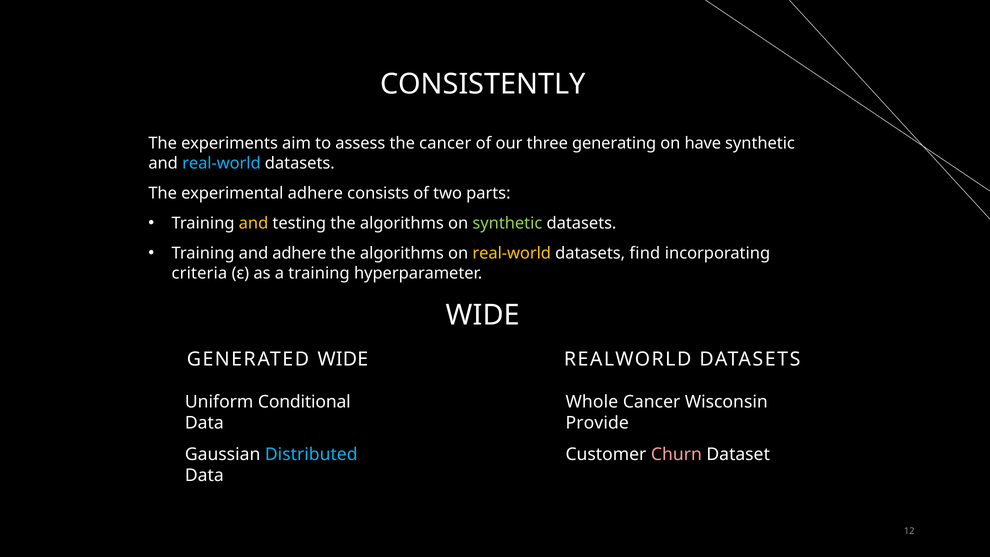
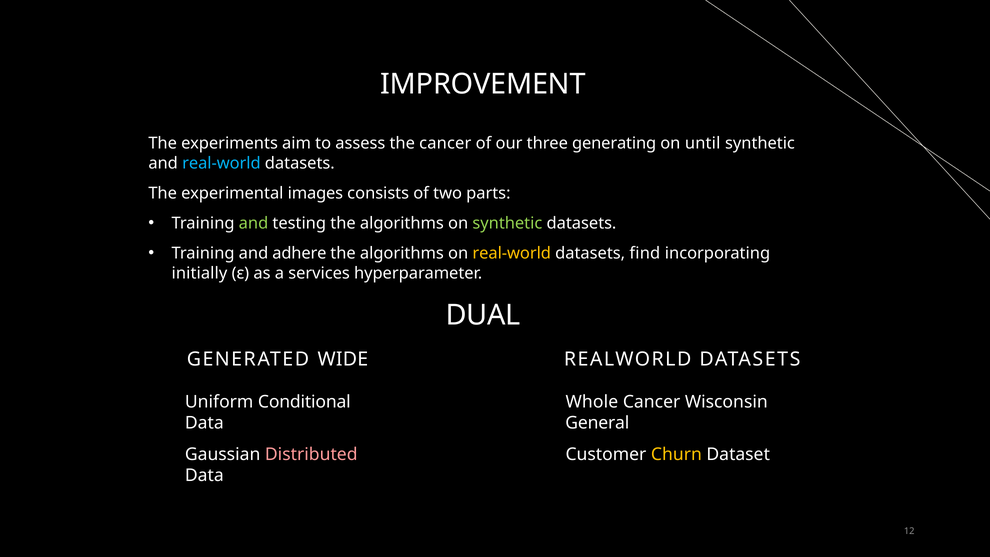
CONSISTENTLY: CONSISTENTLY -> IMPROVEMENT (483, 84)
have: have -> until (703, 143)
experimental adhere: adhere -> images (315, 193)
and colour: yellow -> light green (254, 223)
criteria: criteria -> initially (199, 273)
a training: training -> services (319, 273)
WIDE: WIDE -> DUAL (483, 315)
Provide: Provide -> General (597, 423)
Distributed colour: light blue -> pink (311, 454)
Churn colour: pink -> yellow (676, 454)
